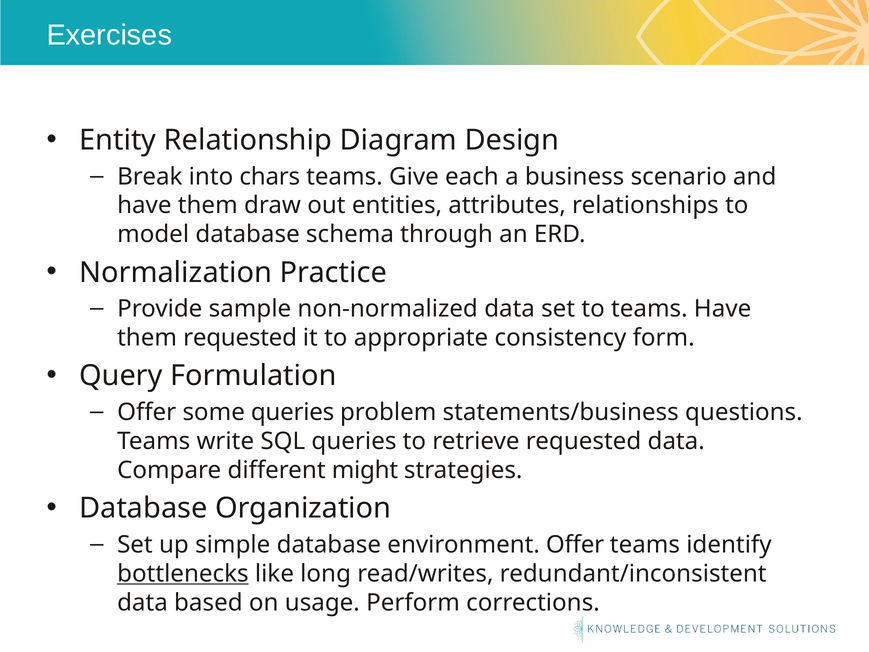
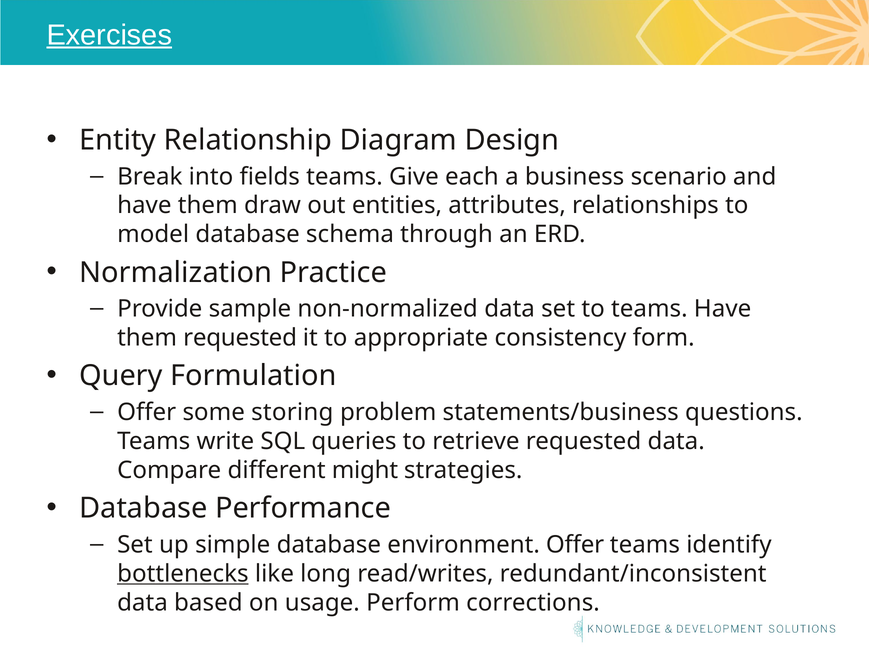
Exercises underline: none -> present (109, 35)
chars: chars -> fields (270, 176)
some queries: queries -> storing (292, 412)
Organization: Organization -> Performance (303, 508)
